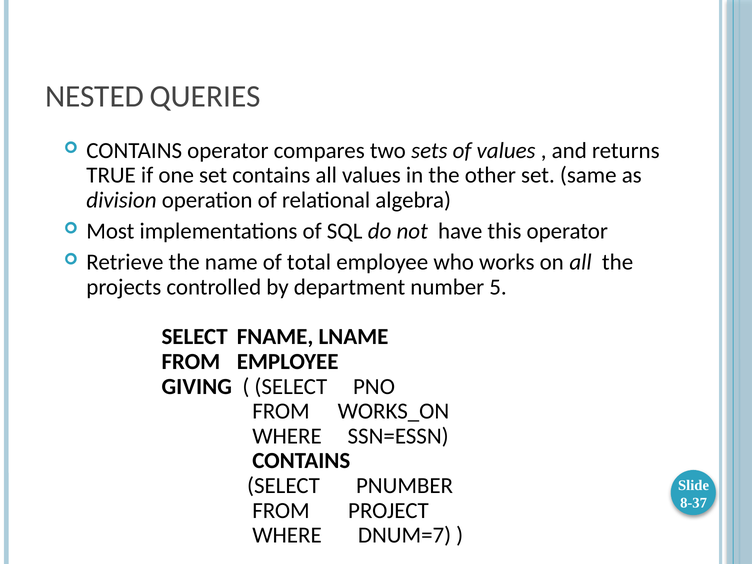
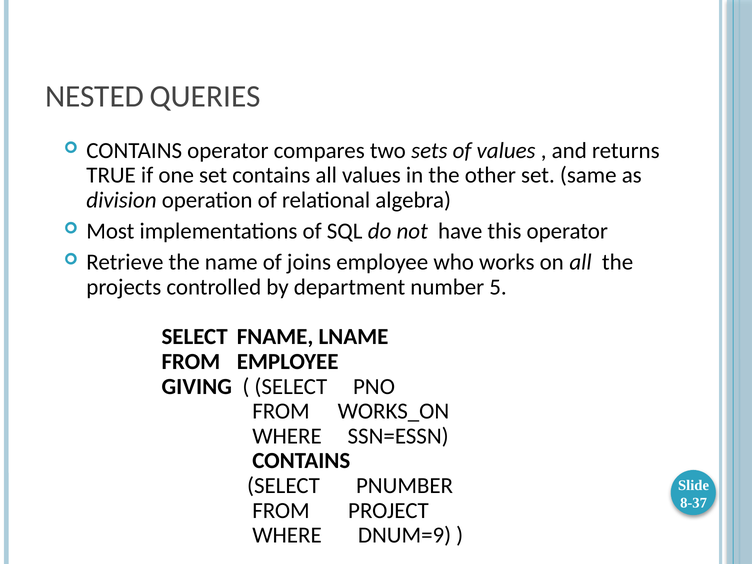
total: total -> joins (309, 262)
DNUM=7: DNUM=7 -> DNUM=9 (405, 535)
